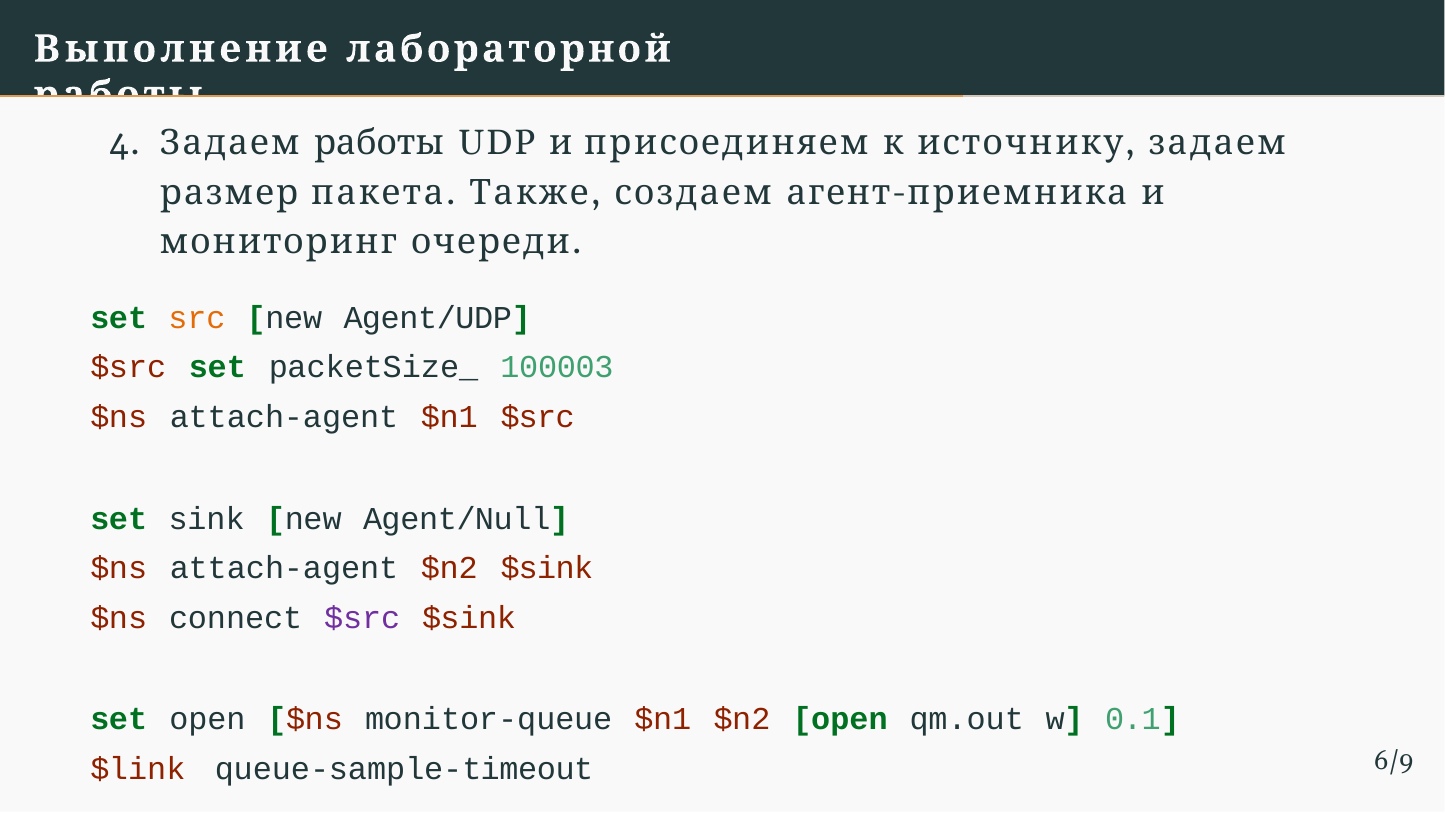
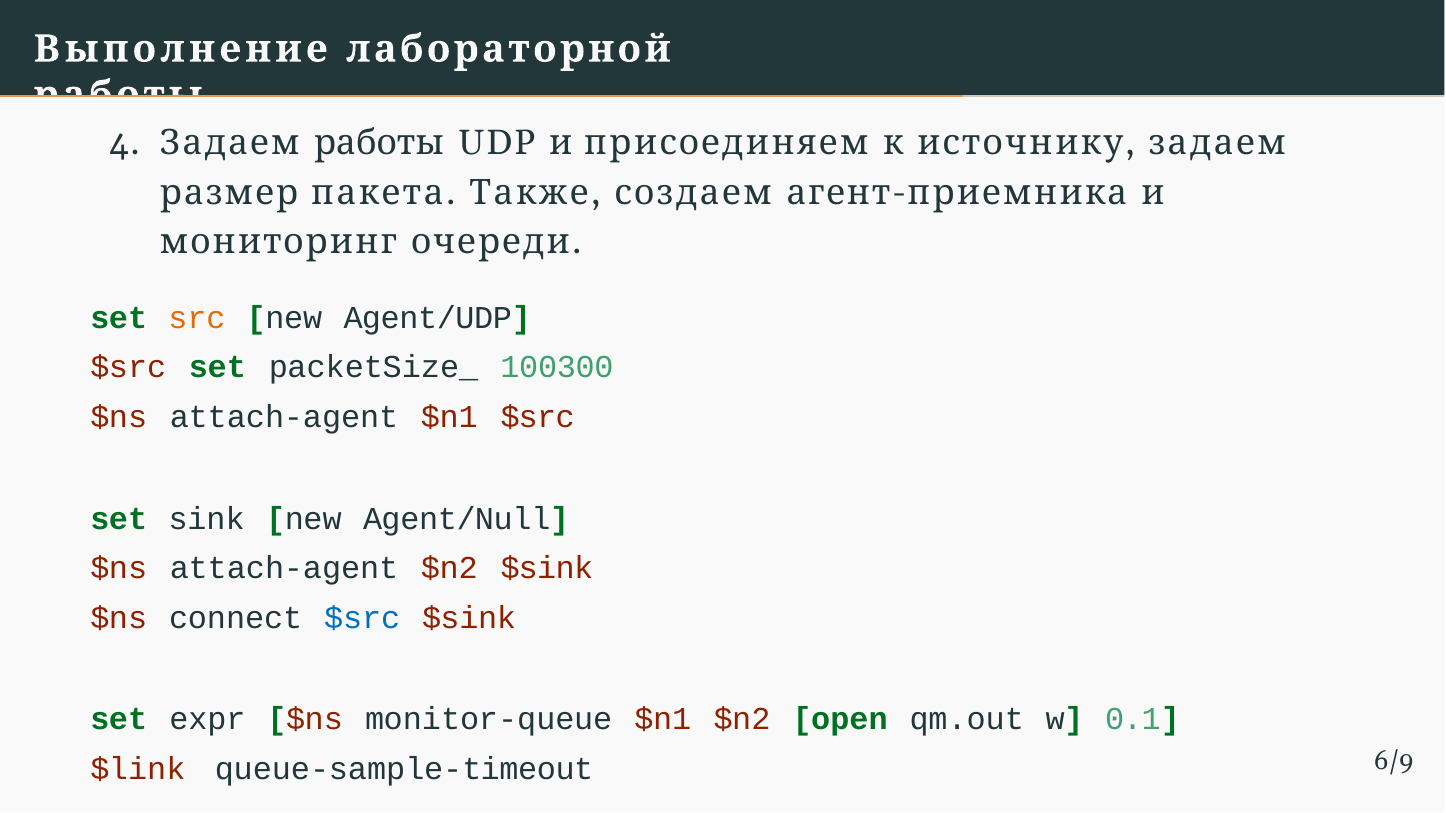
100003: 100003 -> 100300 (557, 368)
$src colour: purple -> blue (362, 618)
set open: open -> expr (207, 720)
